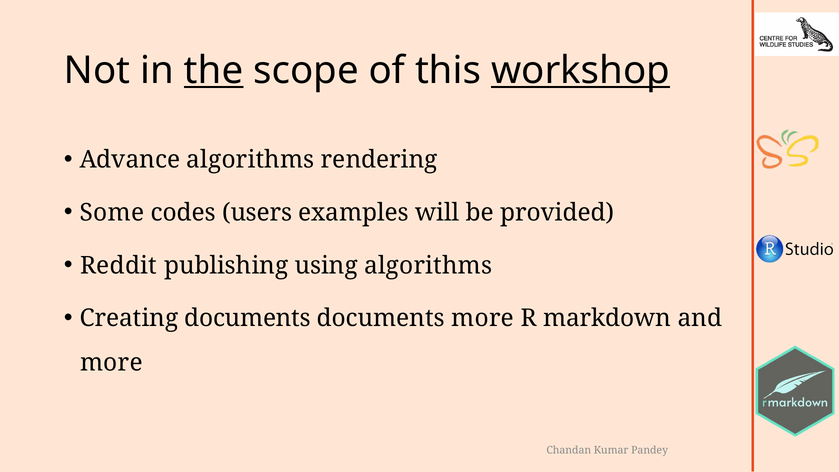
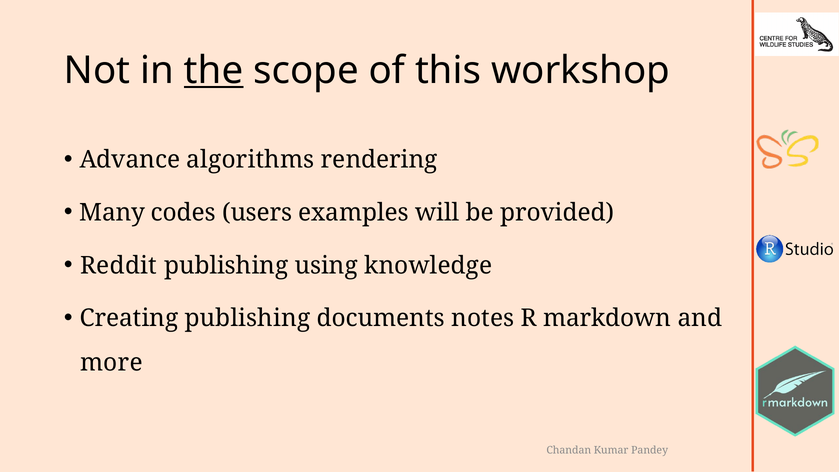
workshop underline: present -> none (581, 70)
Some: Some -> Many (112, 213)
using algorithms: algorithms -> knowledge (428, 265)
Creating documents: documents -> publishing (247, 318)
documents more: more -> notes (483, 318)
